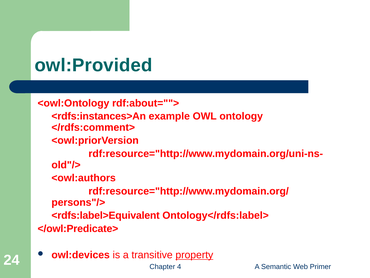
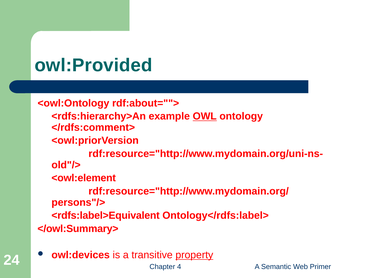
<rdfs:instances>An: <rdfs:instances>An -> <rdfs:hierarchy>An (99, 116)
OWL underline: none -> present (205, 116)
<owl:authors: <owl:authors -> <owl:element (84, 178)
</owl:Predicate>: </owl:Predicate> -> </owl:Summary> (78, 228)
